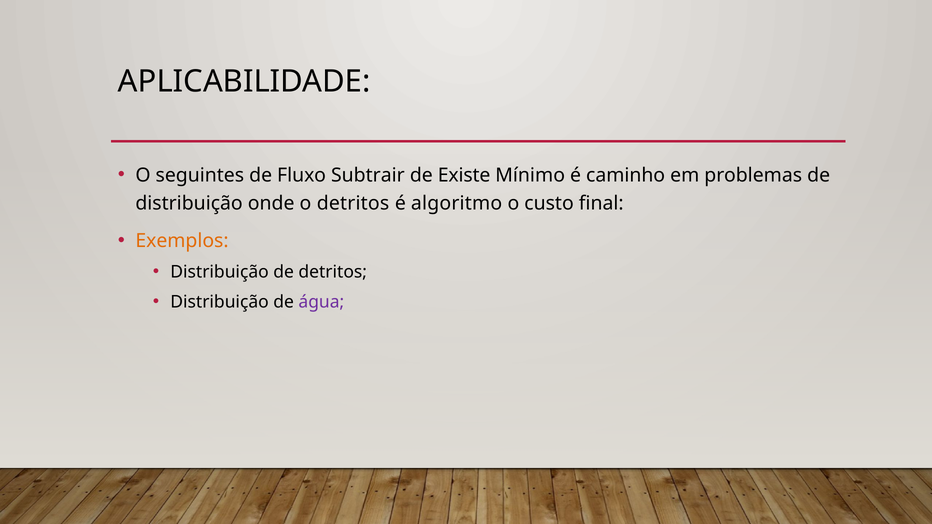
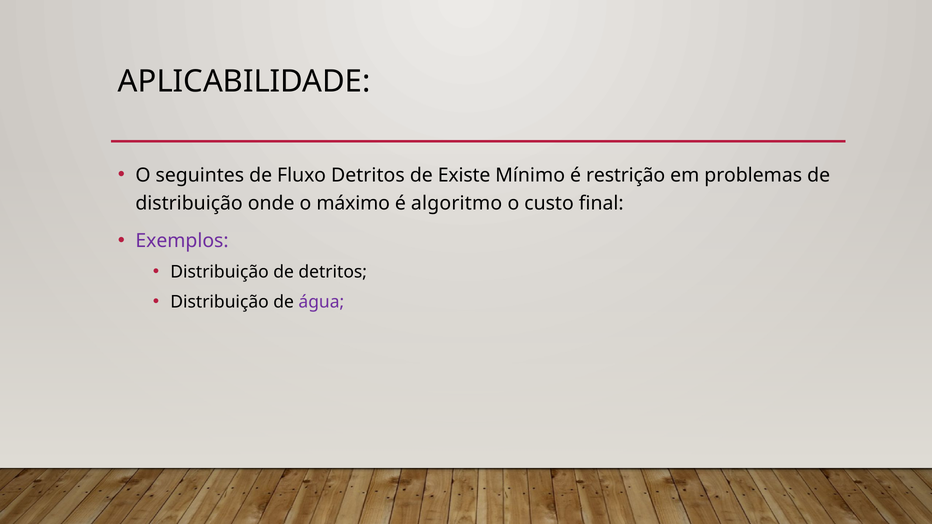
Fluxo Subtrair: Subtrair -> Detritos (368, 175)
caminho: caminho -> restrição (626, 175)
o detritos: detritos -> máximo (353, 203)
Exemplos colour: orange -> purple (182, 241)
